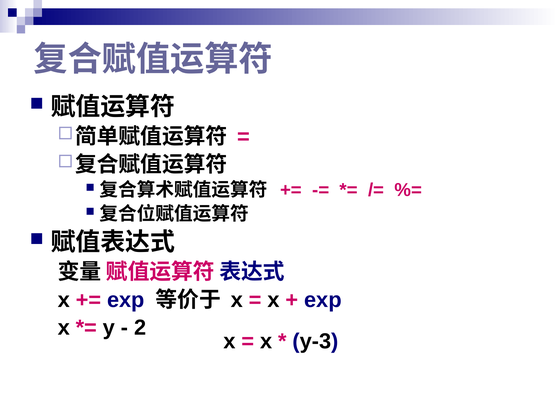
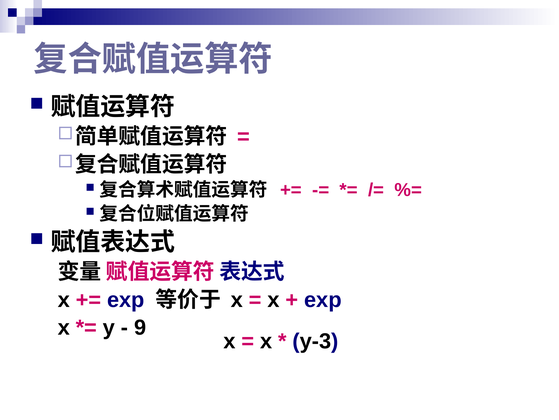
2: 2 -> 9 (140, 327)
